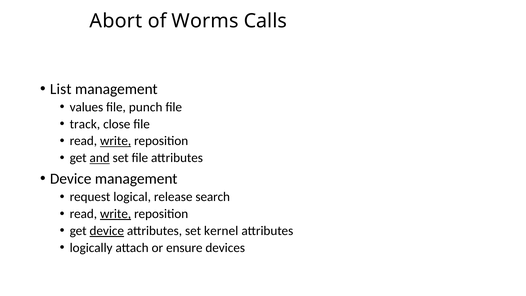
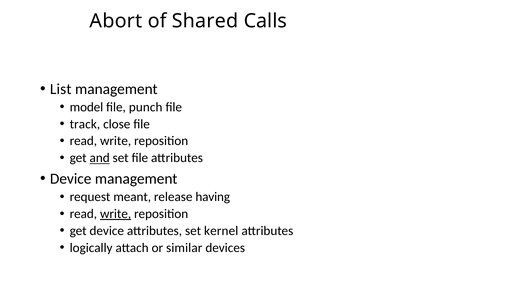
Worms: Worms -> Shared (205, 21)
values: values -> model (86, 107)
write underline: present -> none (116, 141)
logical: logical -> meant (132, 197)
search: search -> having (213, 197)
device underline: present -> none (107, 231)
ensure: ensure -> similar (184, 248)
